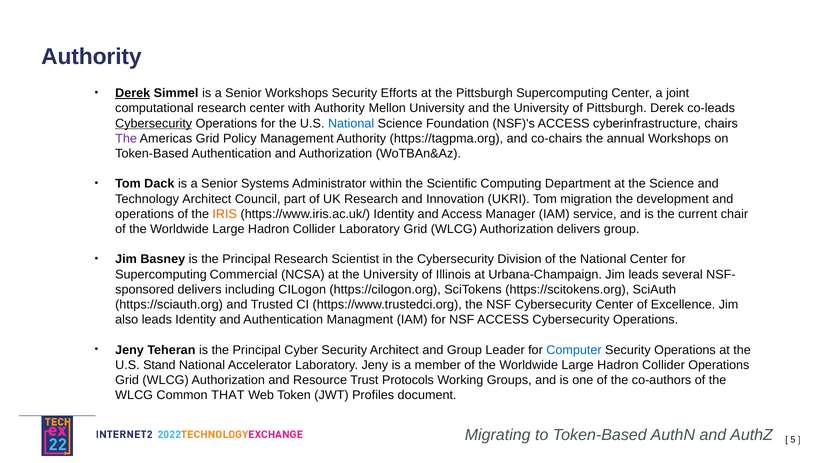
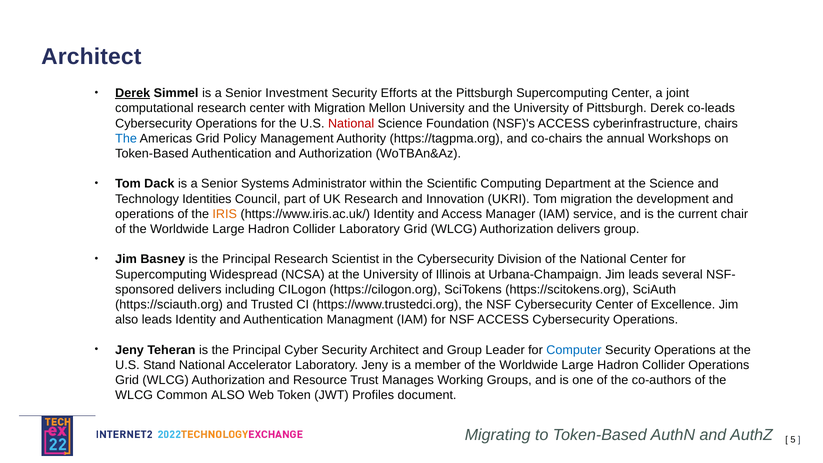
Authority: Authority -> Architect (91, 56)
Senior Workshops: Workshops -> Investment (297, 93)
with Authority: Authority -> Migration (340, 108)
Cybersecurity underline: present -> none (154, 123)
National colour: blue -> red (351, 123)
The colour: purple -> blue (126, 138)
Technology Architect: Architect -> Identities (207, 199)
Commercial: Commercial -> Widespread (244, 274)
Protocols: Protocols -> Manages (408, 380)
Common THAT: THAT -> ALSO (228, 395)
